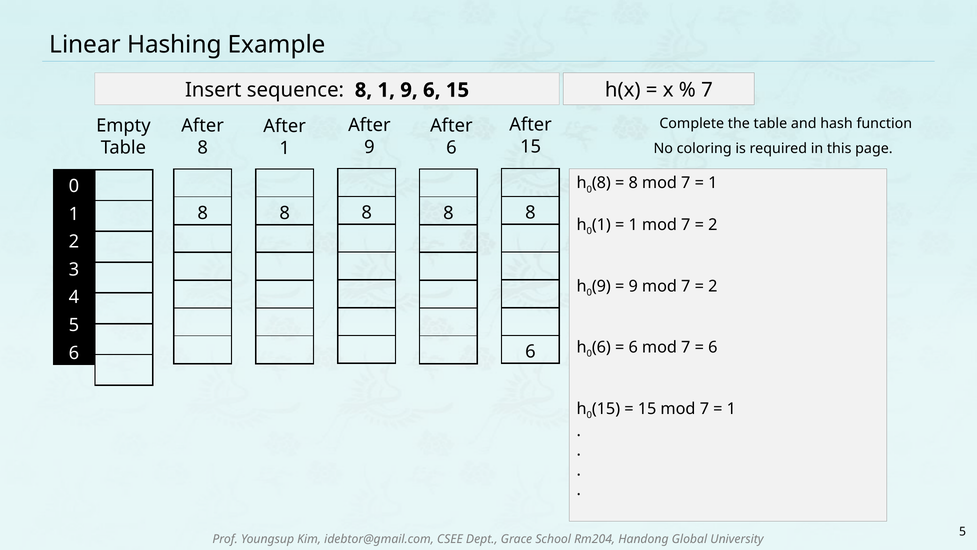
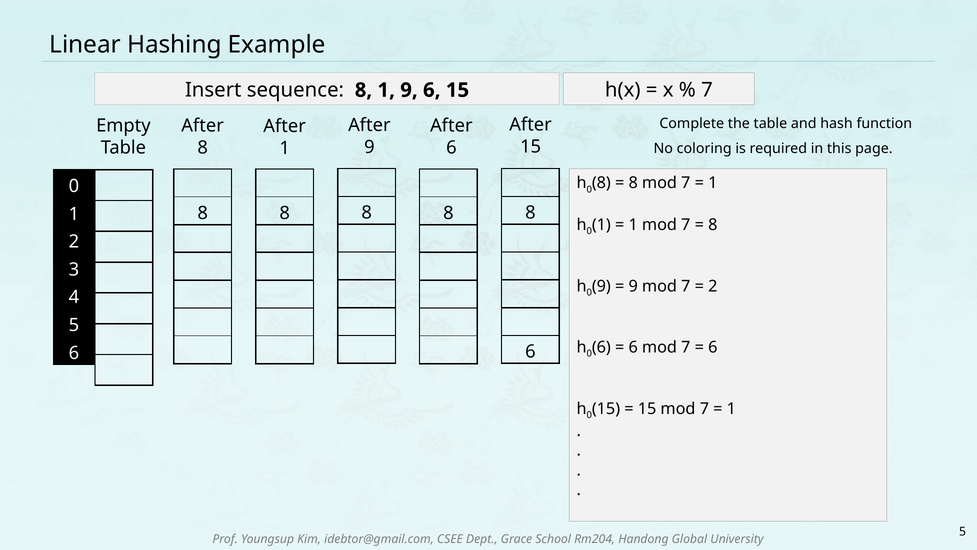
2: 2 -> 8 (713, 225)
